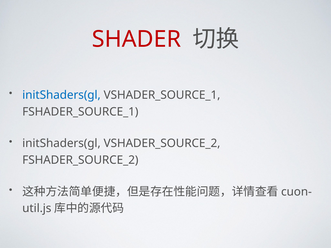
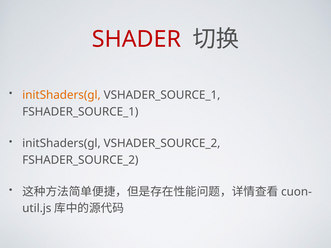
initShaders(gl colour: blue -> orange (61, 95)
